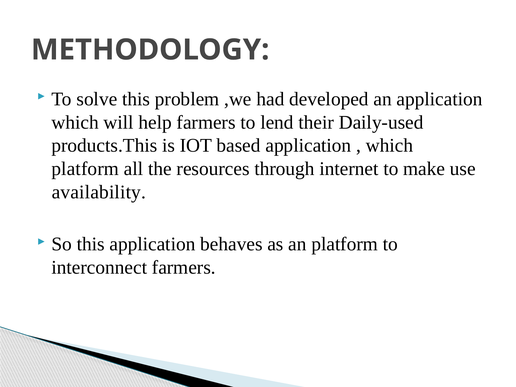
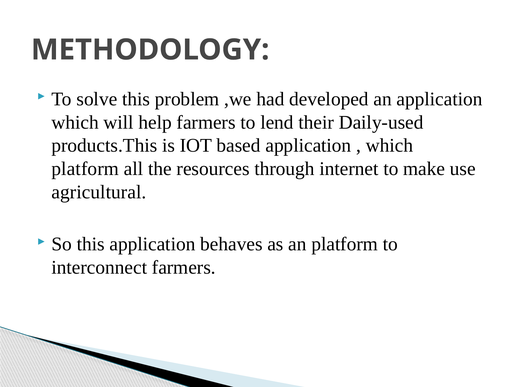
availability: availability -> agricultural (99, 192)
